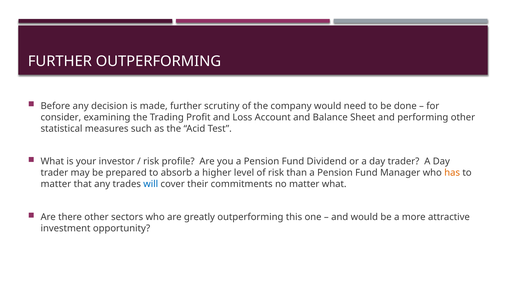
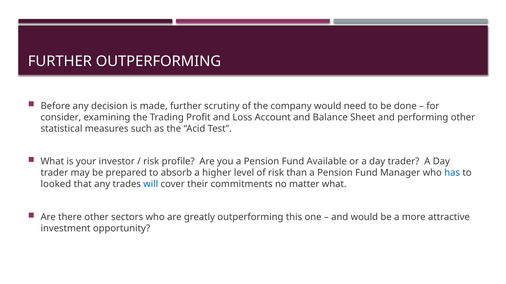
Dividend: Dividend -> Available (327, 162)
has colour: orange -> blue (452, 173)
matter: matter -> looked (56, 185)
